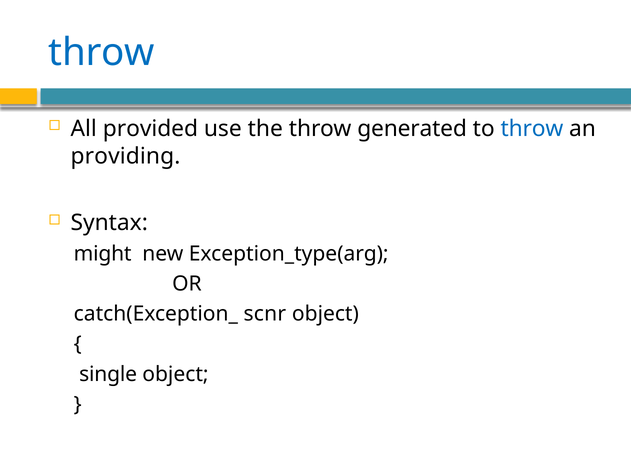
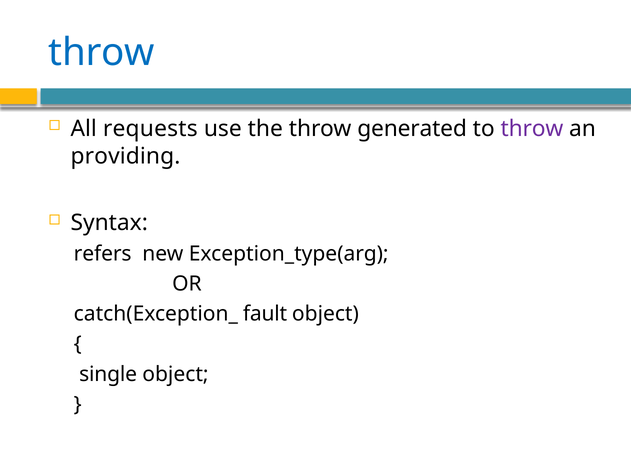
provided: provided -> requests (150, 129)
throw colour: blue -> purple (532, 129)
might: might -> refers (103, 254)
scnr: scnr -> fault (265, 314)
